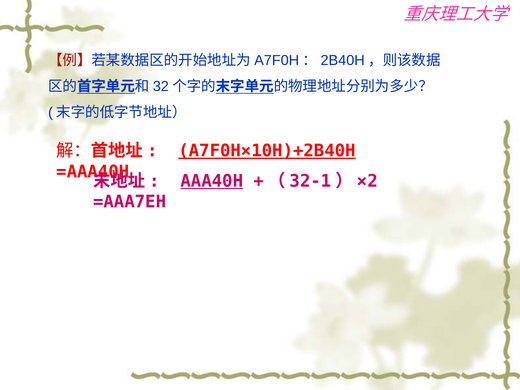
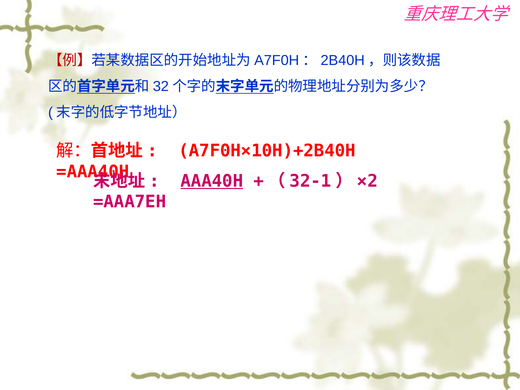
A7F0H×10H)+2B40H underline: present -> none (267, 151)
